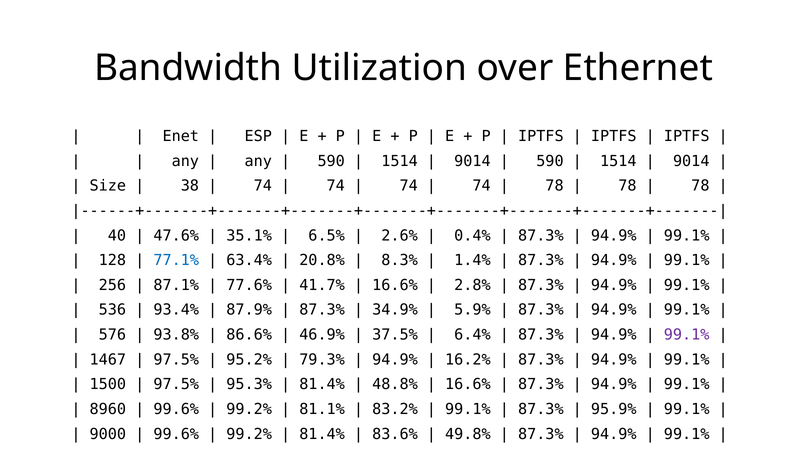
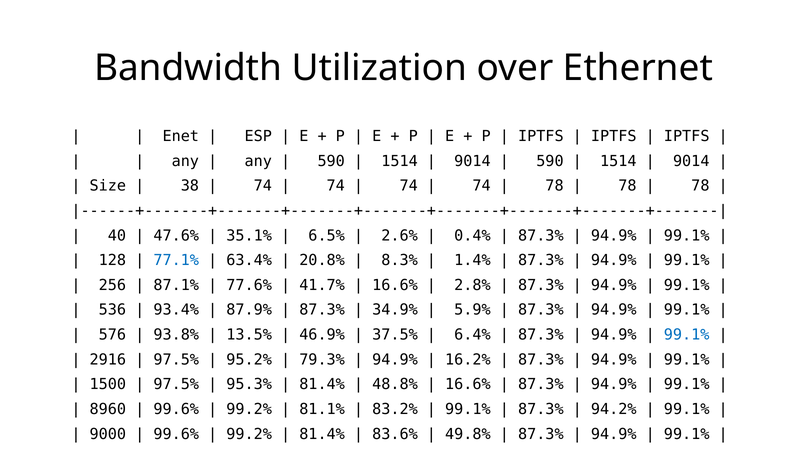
86.6%: 86.6% -> 13.5% (249, 334)
99.1% colour: purple -> blue (687, 334)
1467: 1467 -> 2916 (108, 359)
95.9%: 95.9% -> 94.2% (614, 409)
